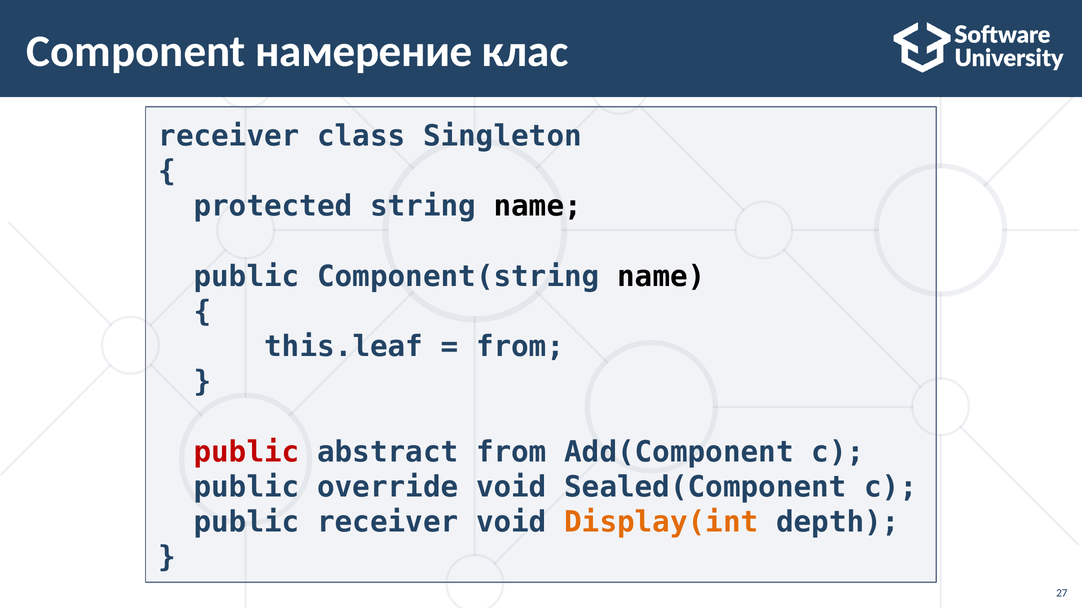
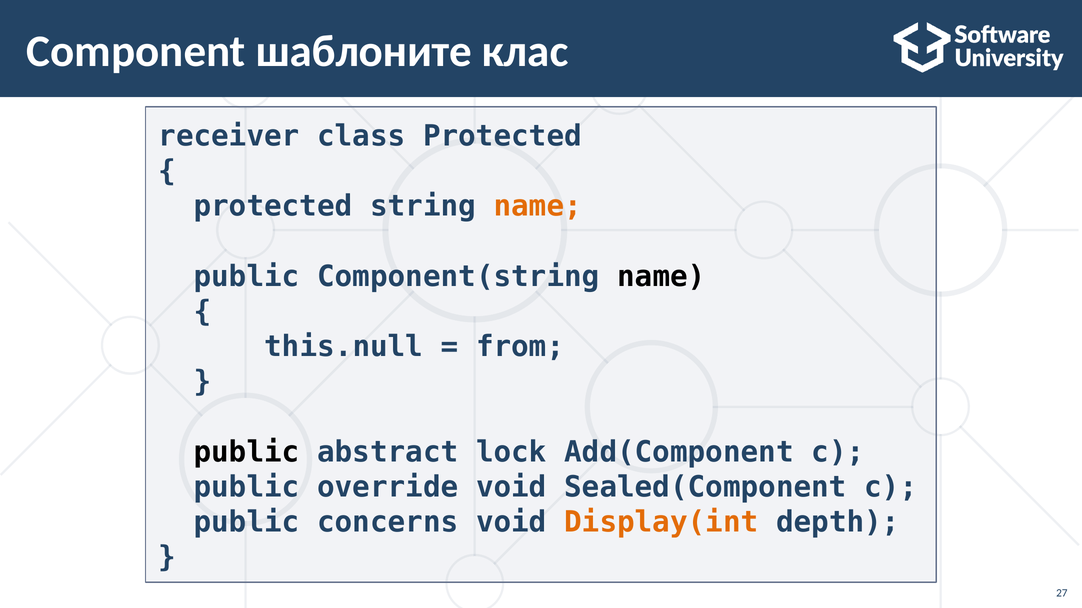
намерение: намерение -> шаблоните (364, 51)
class Singleton: Singleton -> Protected (502, 136)
name colour: black -> orange (538, 206)
this.leaf: this.leaf -> this.null (344, 347)
public colour: red -> black (247, 452)
abstract from: from -> lock (511, 452)
public receiver: receiver -> concerns (388, 523)
